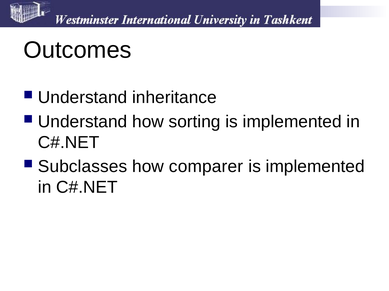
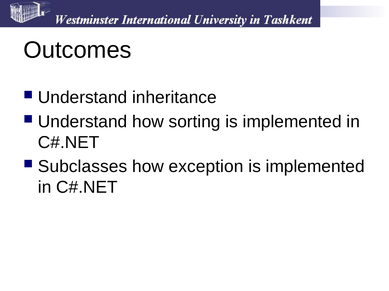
comparer: comparer -> exception (206, 167)
